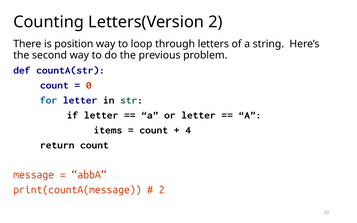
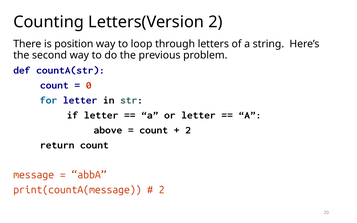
items: items -> above (108, 130)
4: 4 -> 2 (188, 130)
